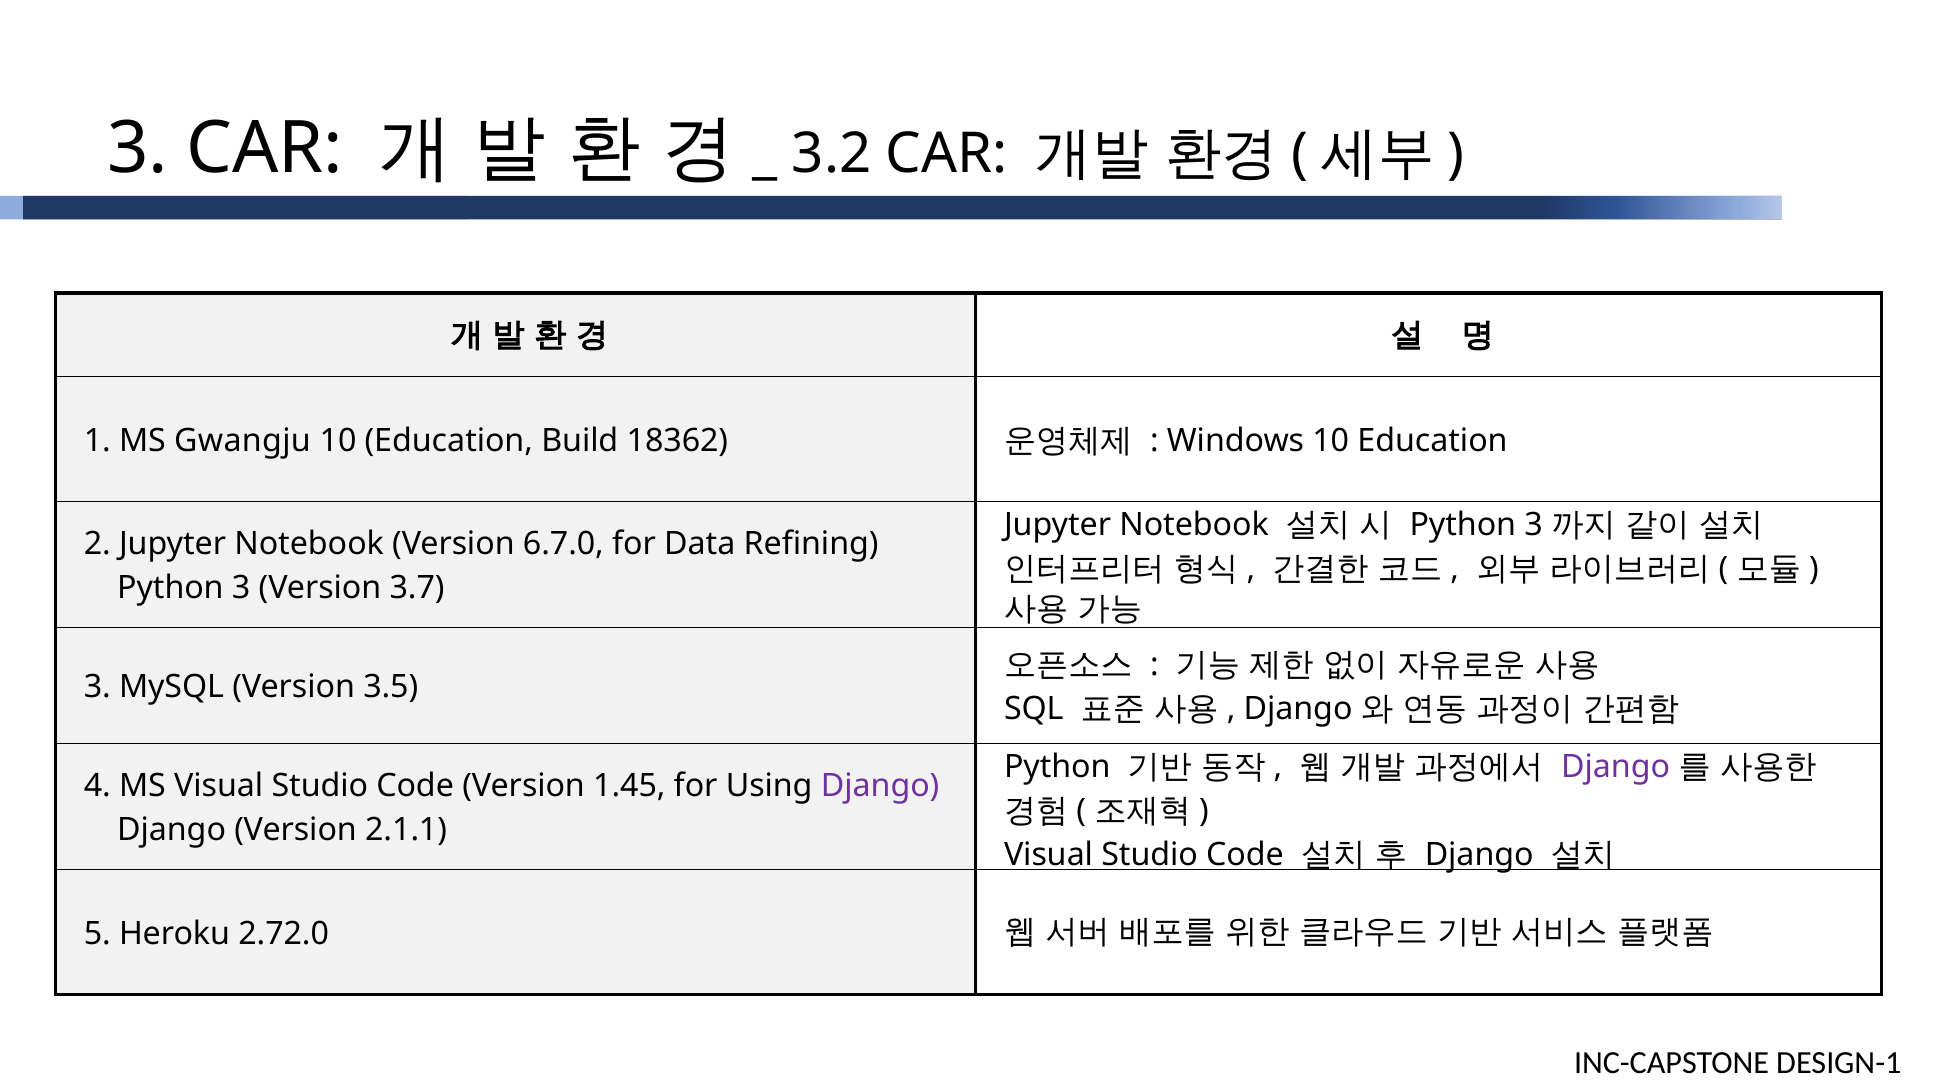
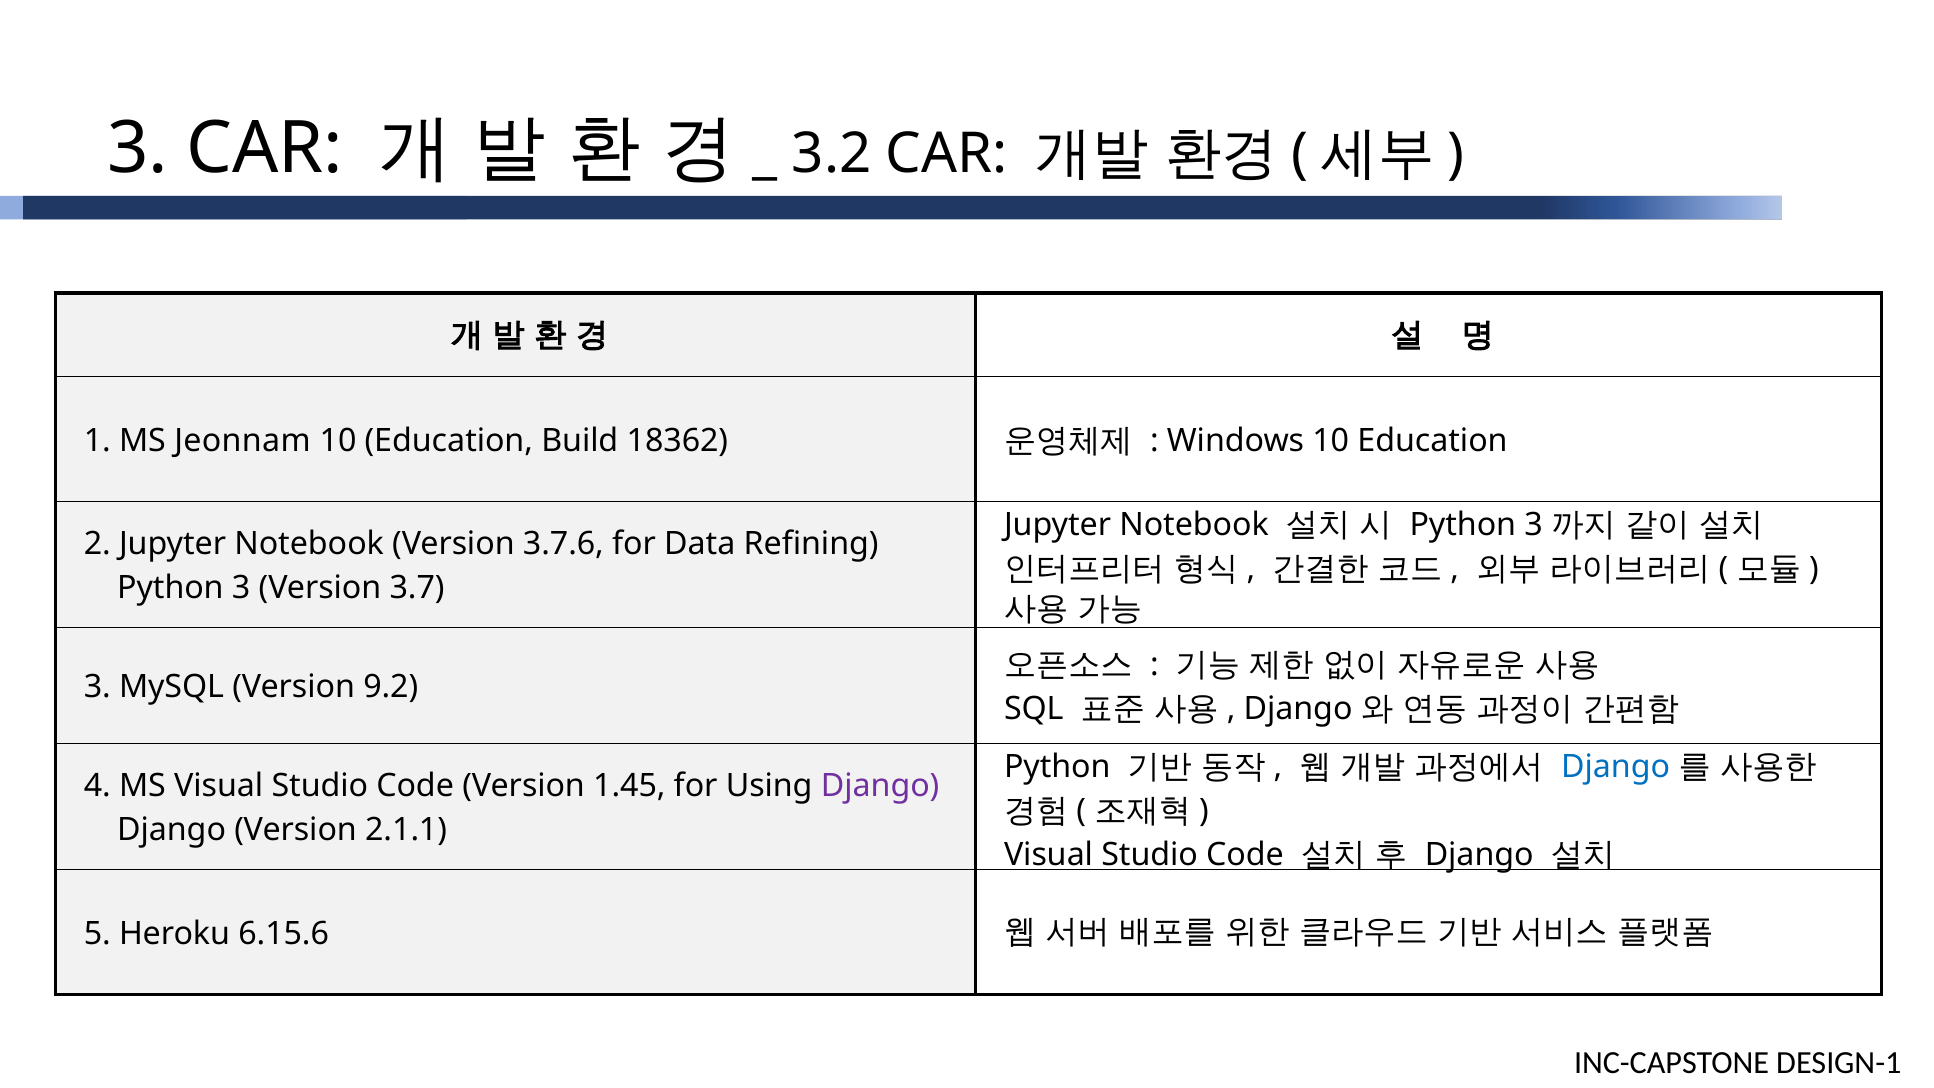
Gwangju: Gwangju -> Jeonnam (242, 440)
6.7.0: 6.7.0 -> 3.7.6 (563, 544)
3.5: 3.5 -> 9.2 (391, 687)
Django colour: purple -> blue (1616, 767)
2.72.0: 2.72.0 -> 6.15.6 (284, 934)
